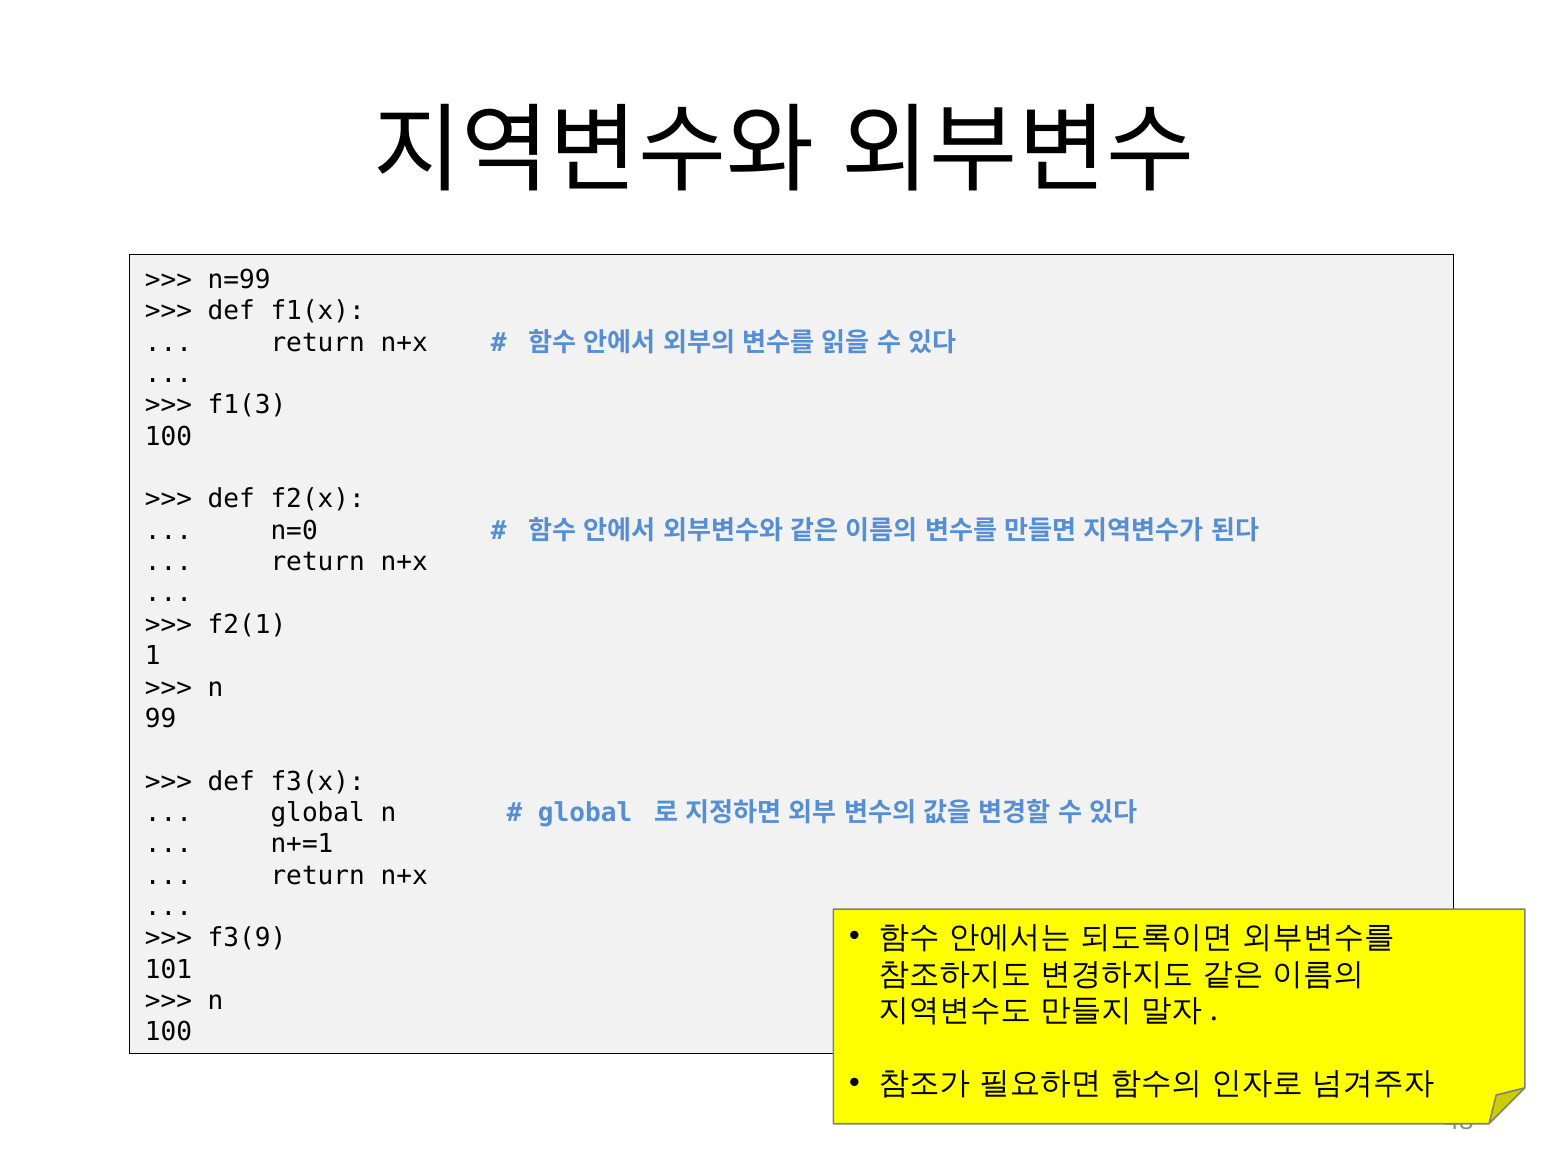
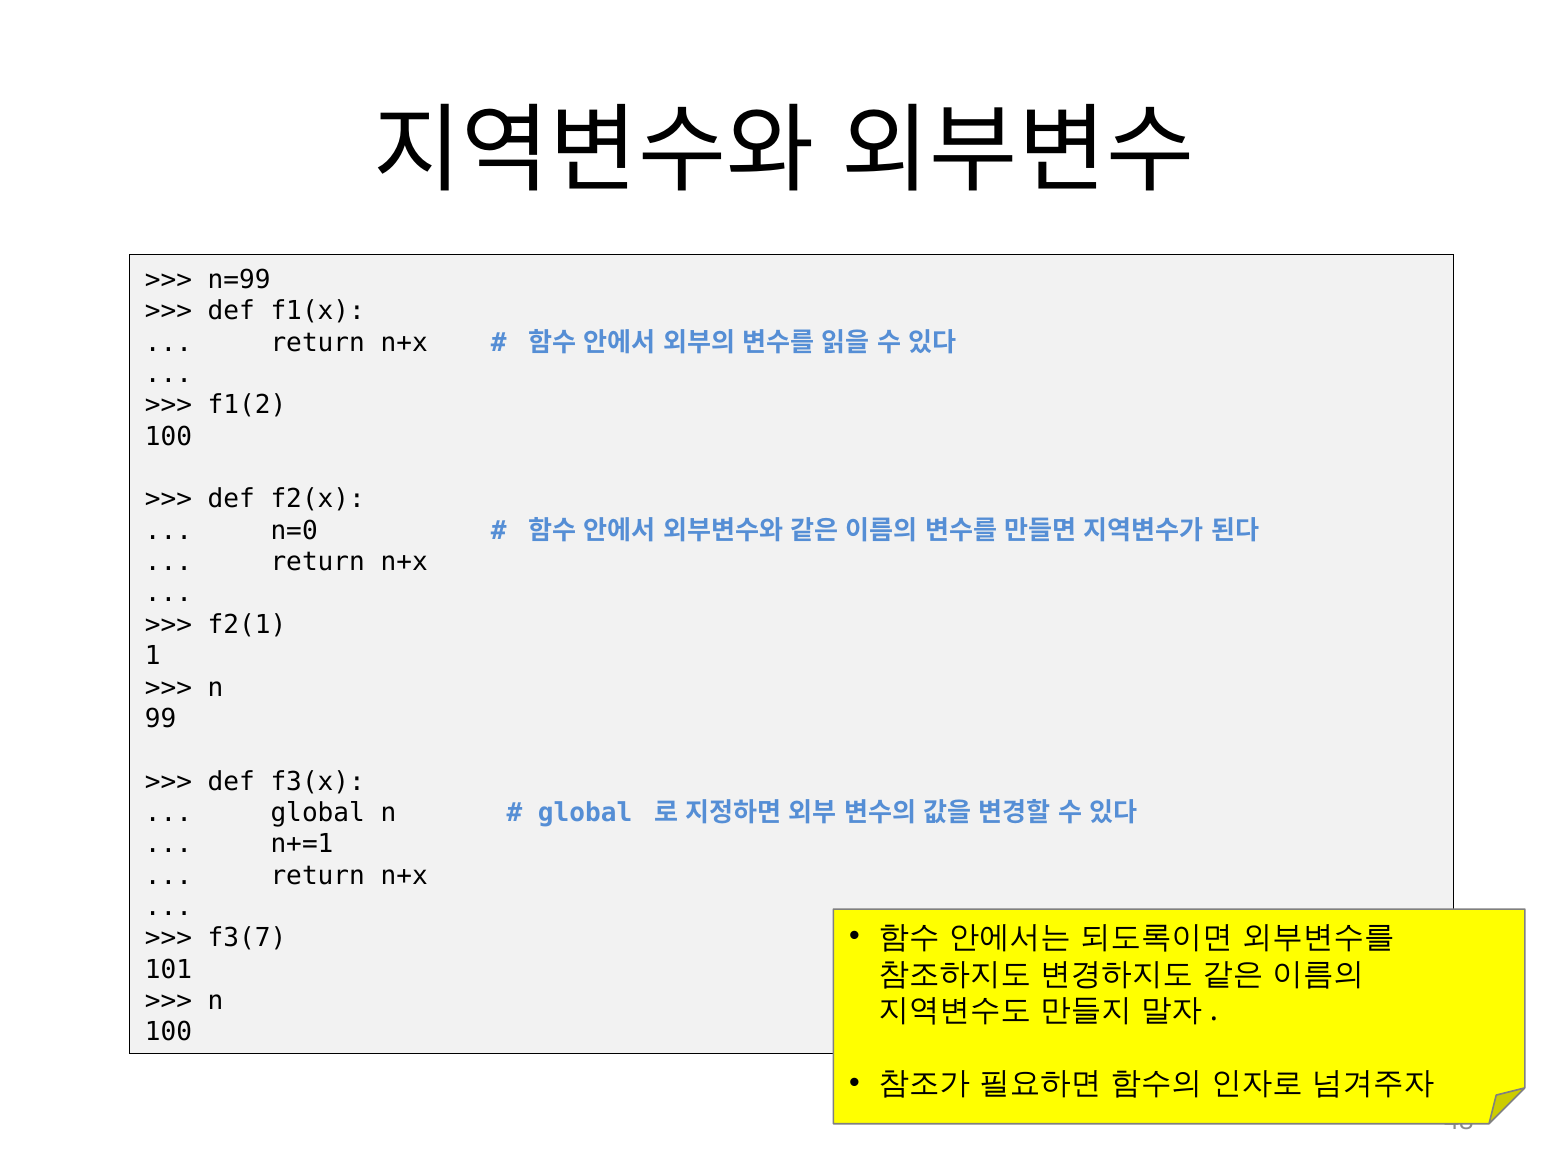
f1(3: f1(3 -> f1(2 (247, 405)
f3(9: f3(9 -> f3(7 (247, 938)
